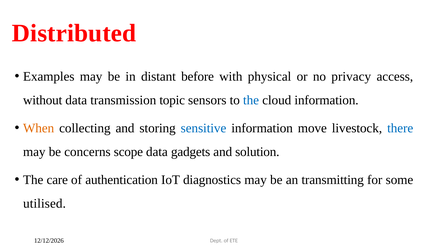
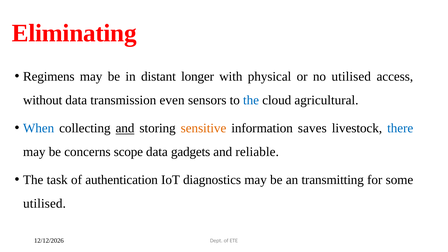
Distributed: Distributed -> Eliminating (74, 33)
Examples: Examples -> Regimens (49, 77)
before: before -> longer (198, 77)
no privacy: privacy -> utilised (351, 77)
topic: topic -> even (172, 100)
cloud information: information -> agricultural (326, 100)
When colour: orange -> blue (39, 128)
and underline: none -> present (125, 128)
sensitive colour: blue -> orange (204, 128)
move: move -> saves (312, 128)
solution: solution -> reliable (257, 152)
care: care -> task (57, 180)
